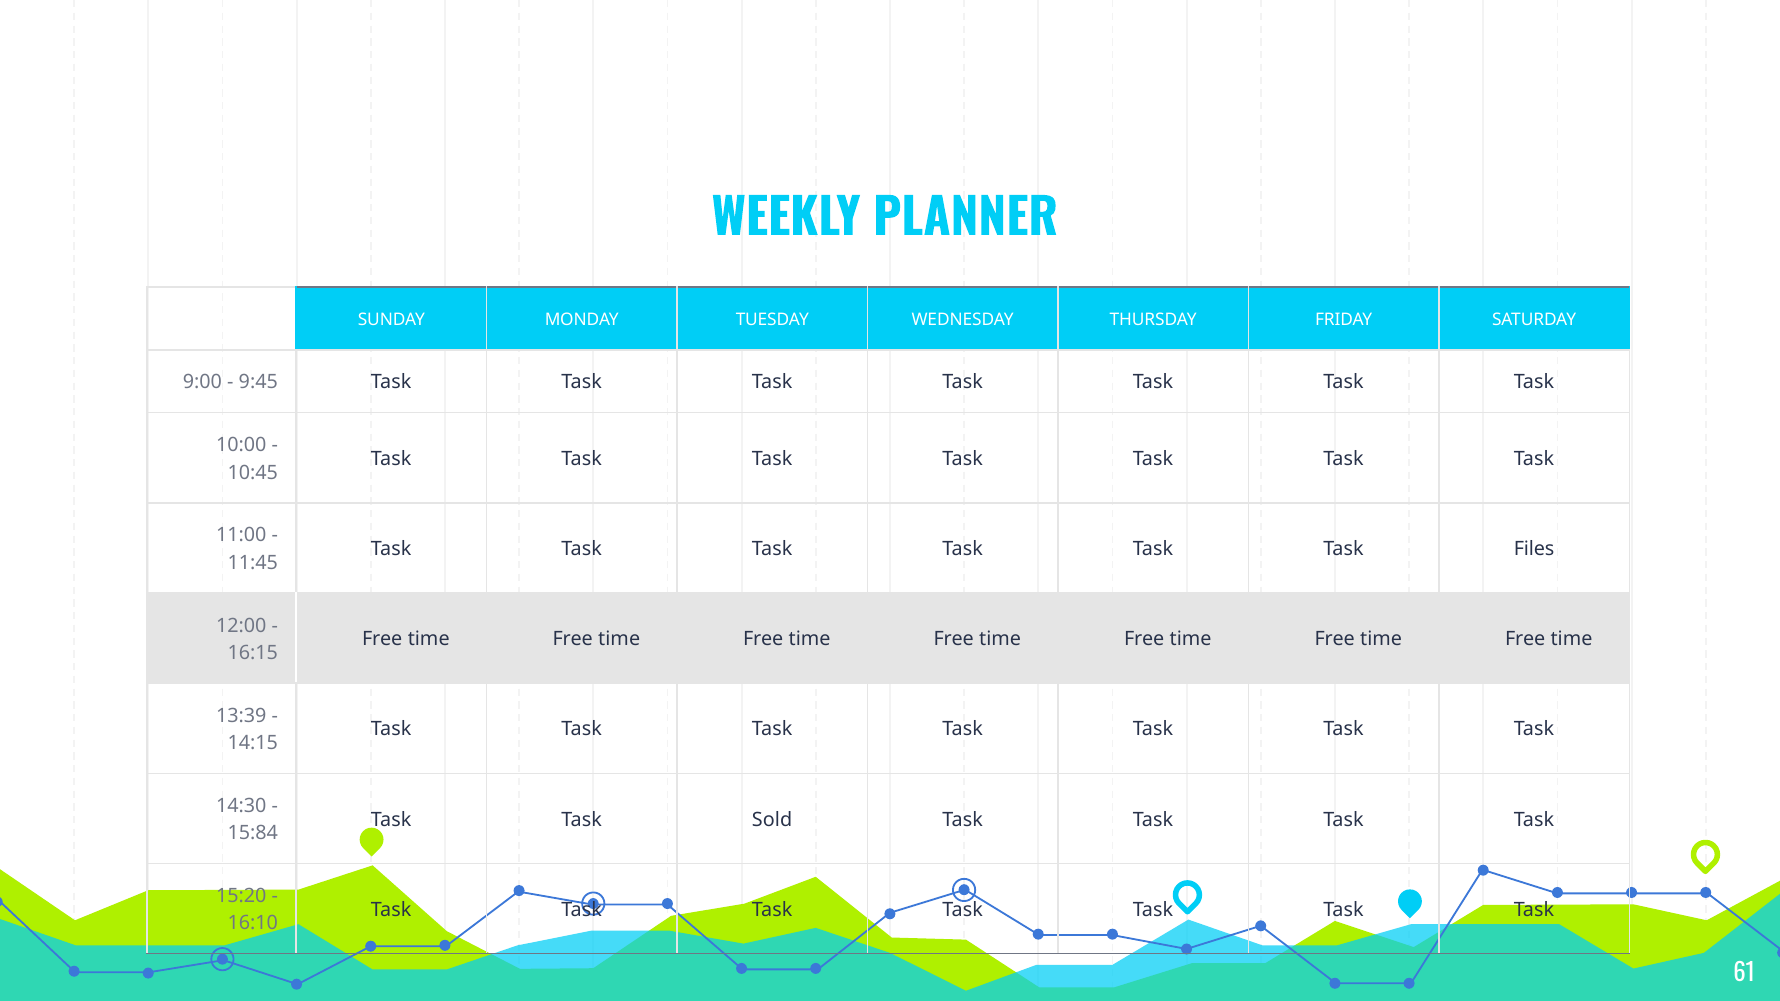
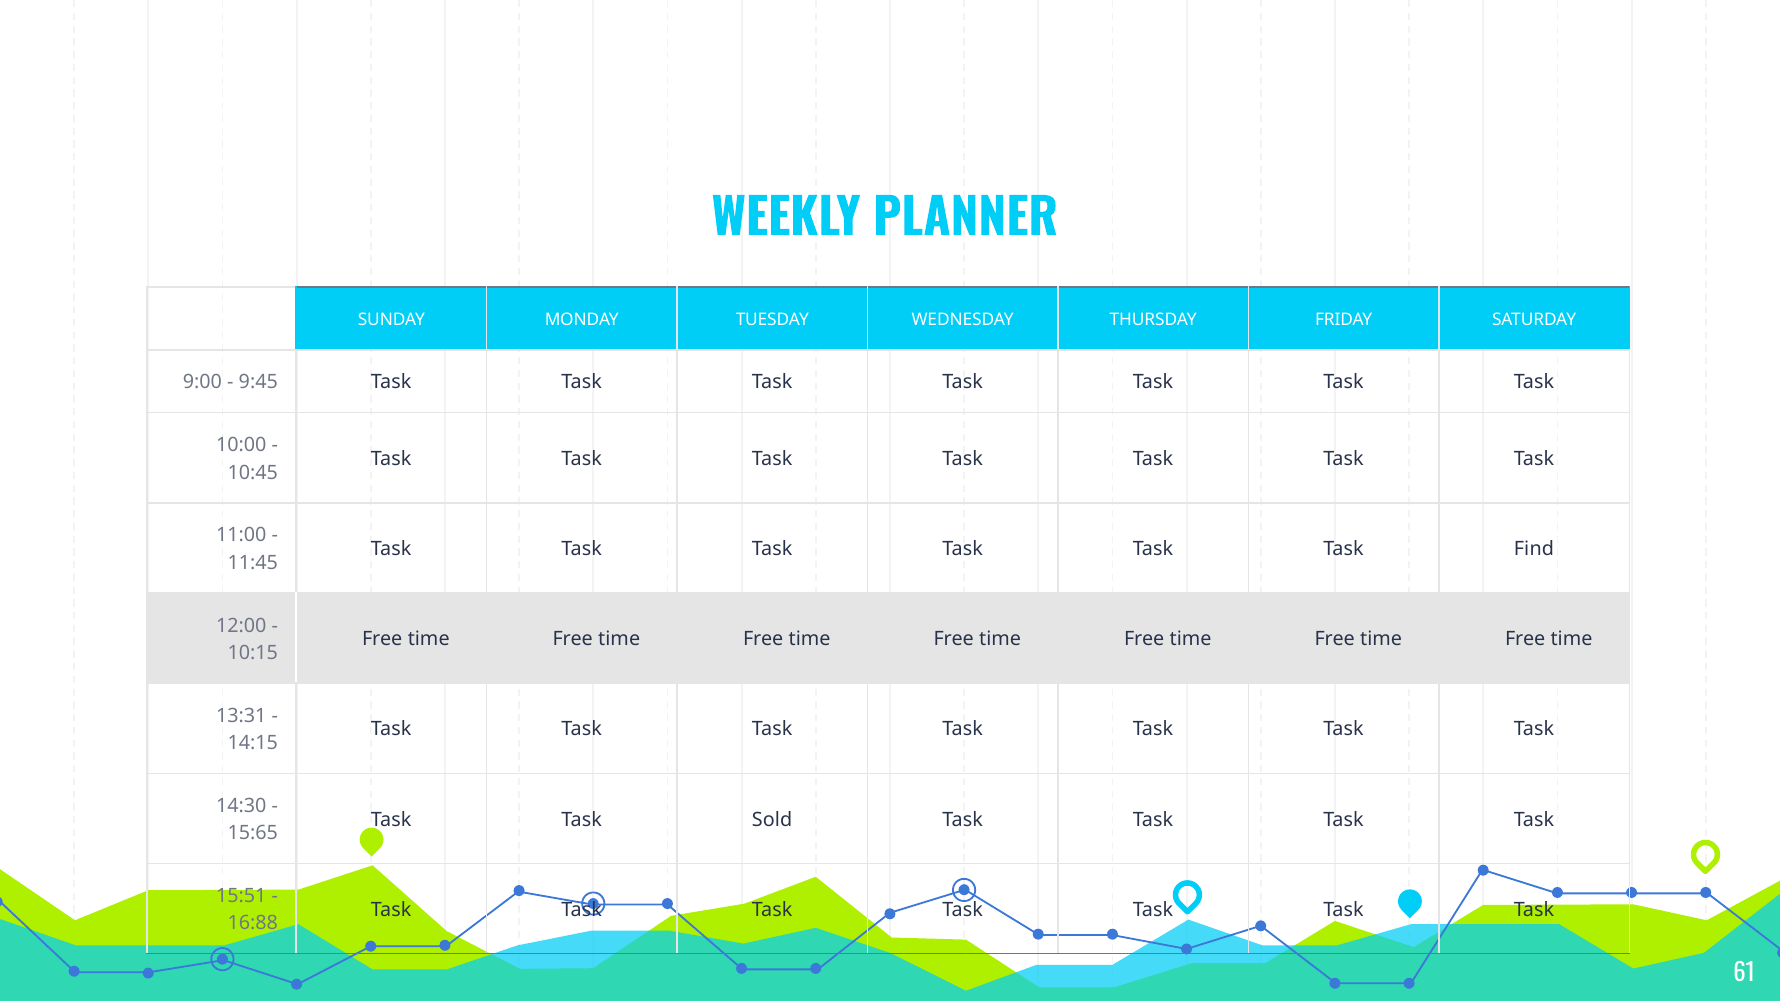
Files: Files -> Find (1534, 549)
16:15: 16:15 -> 10:15 (253, 653)
13:39: 13:39 -> 13:31 (241, 716)
15:84: 15:84 -> 15:65 (253, 833)
15:20: 15:20 -> 15:51 (241, 896)
16:10: 16:10 -> 16:88 (253, 924)
